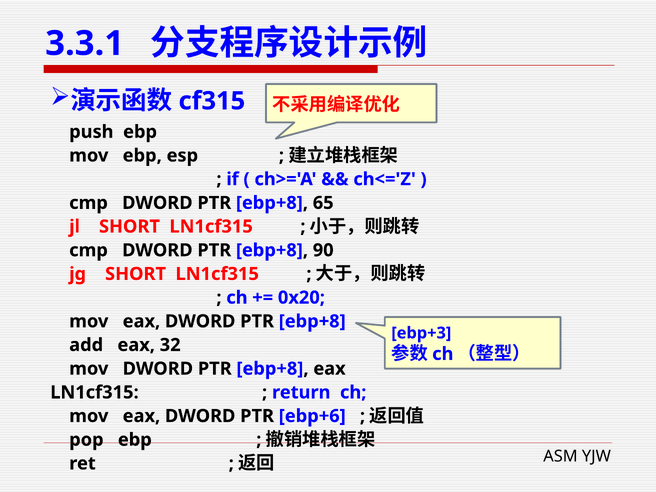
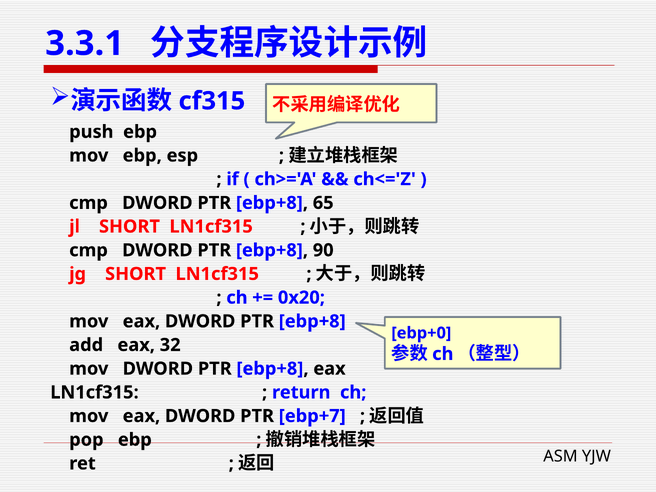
ebp+3: ebp+3 -> ebp+0 (421, 333)
ebp+6: ebp+6 -> ebp+7 (312, 416)
